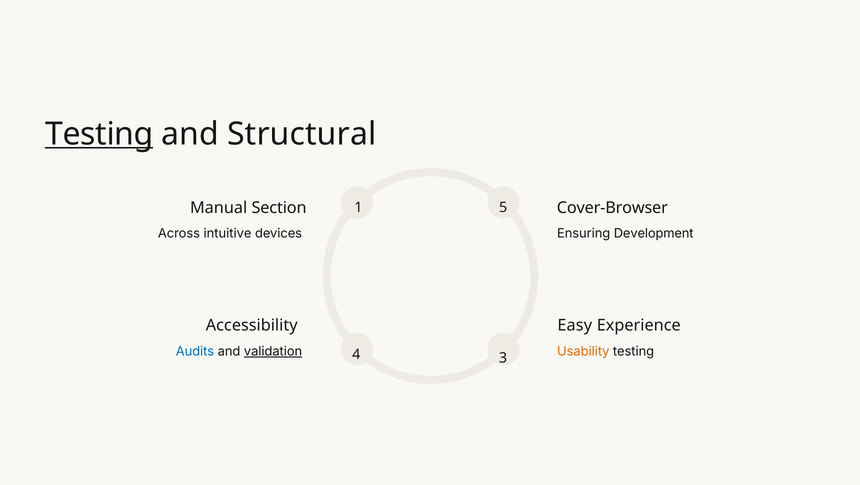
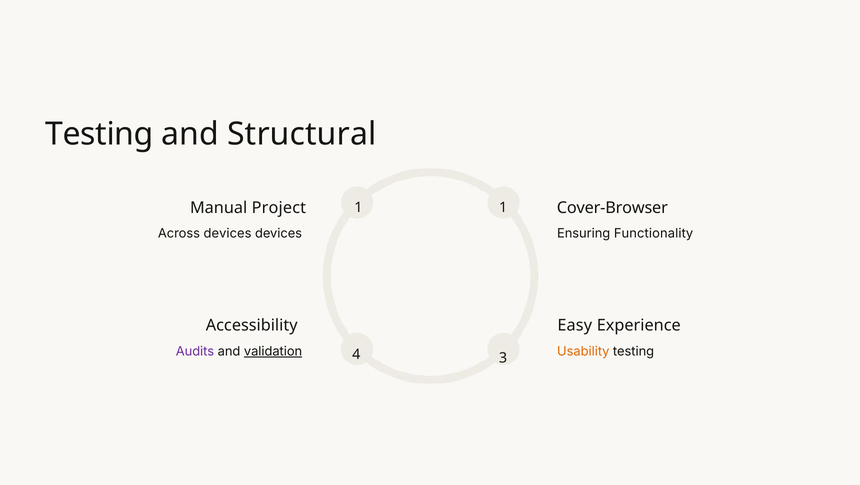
Testing underline: present -> none (99, 134)
Section: Section -> Project (279, 208)
1 5: 5 -> 1 (503, 207)
Across intuitive: intuitive -> devices (228, 233)
Development: Development -> Functionality (654, 233)
Audits colour: blue -> purple (195, 351)
